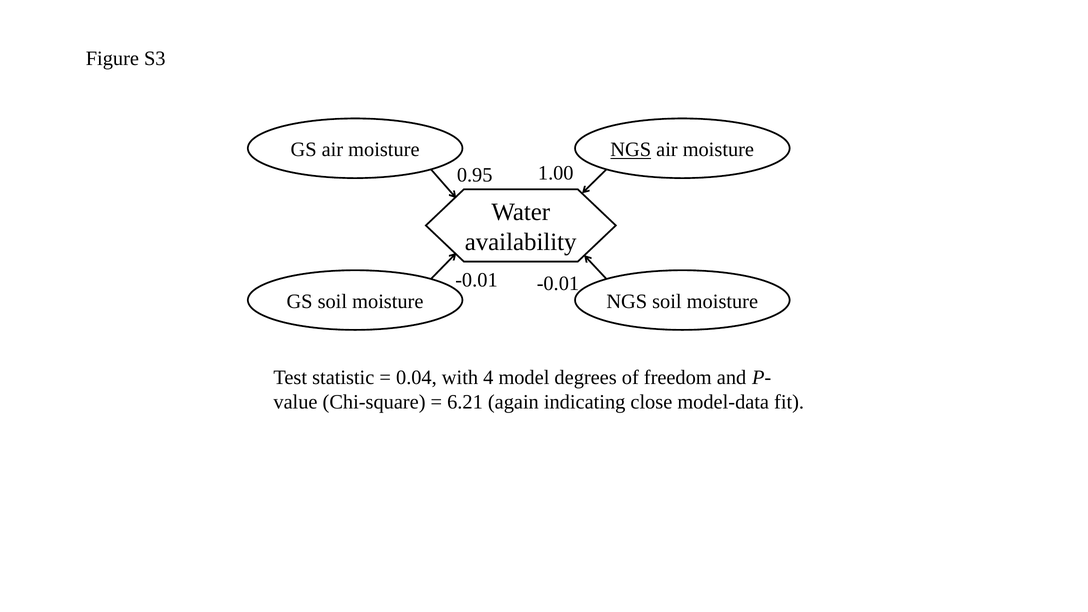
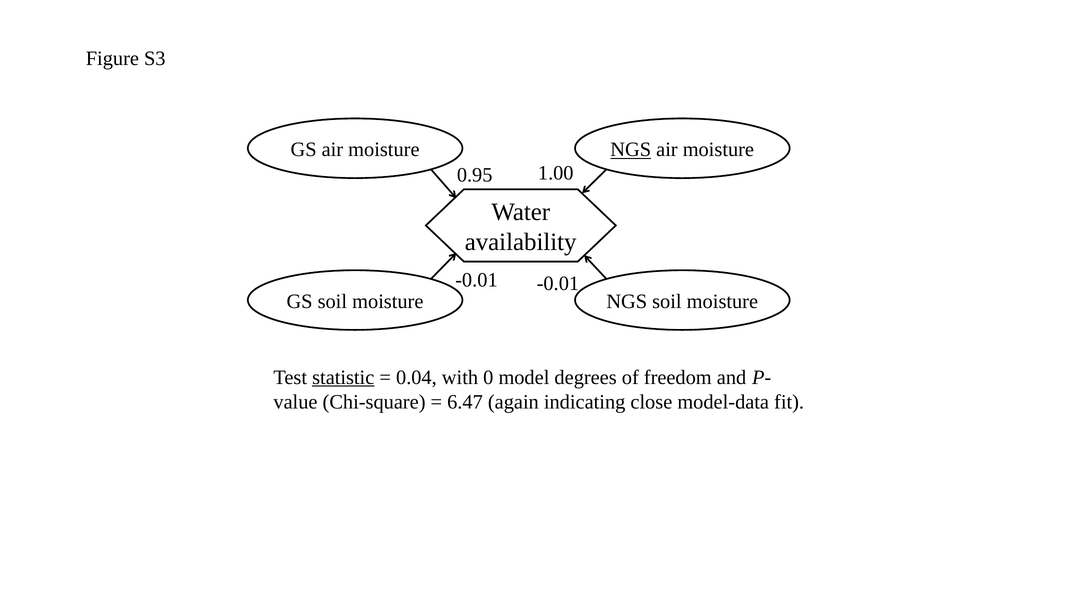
statistic underline: none -> present (343, 377)
4: 4 -> 0 (488, 377)
6.21: 6.21 -> 6.47 (465, 402)
